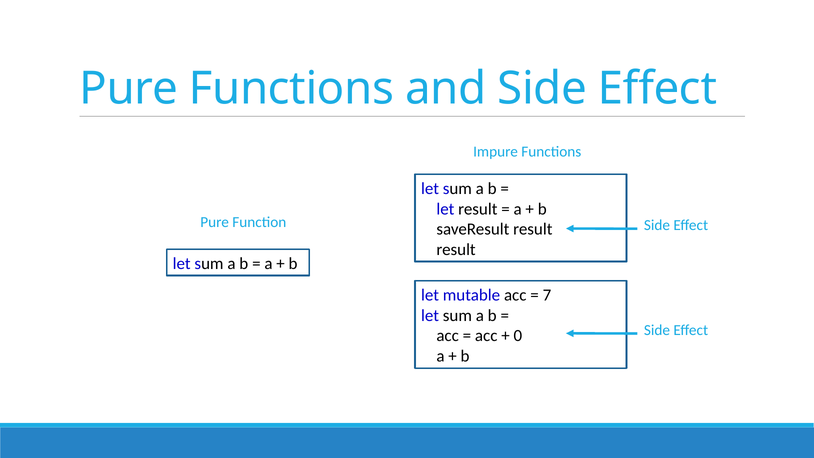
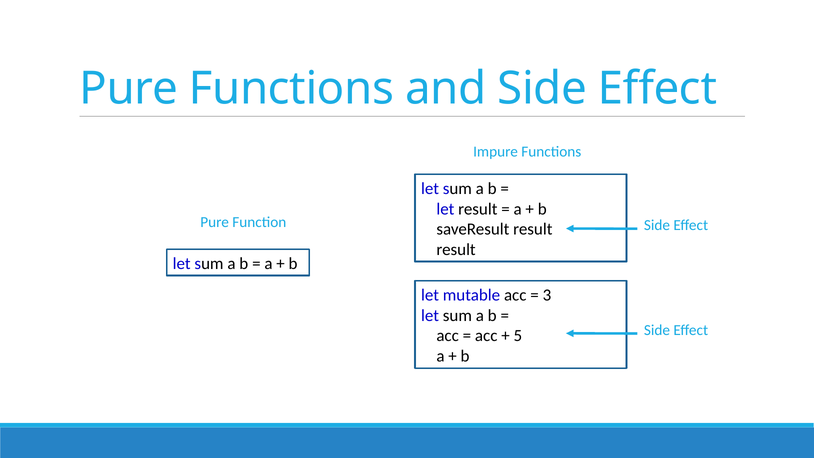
7: 7 -> 3 (547, 295)
0: 0 -> 5 (518, 336)
